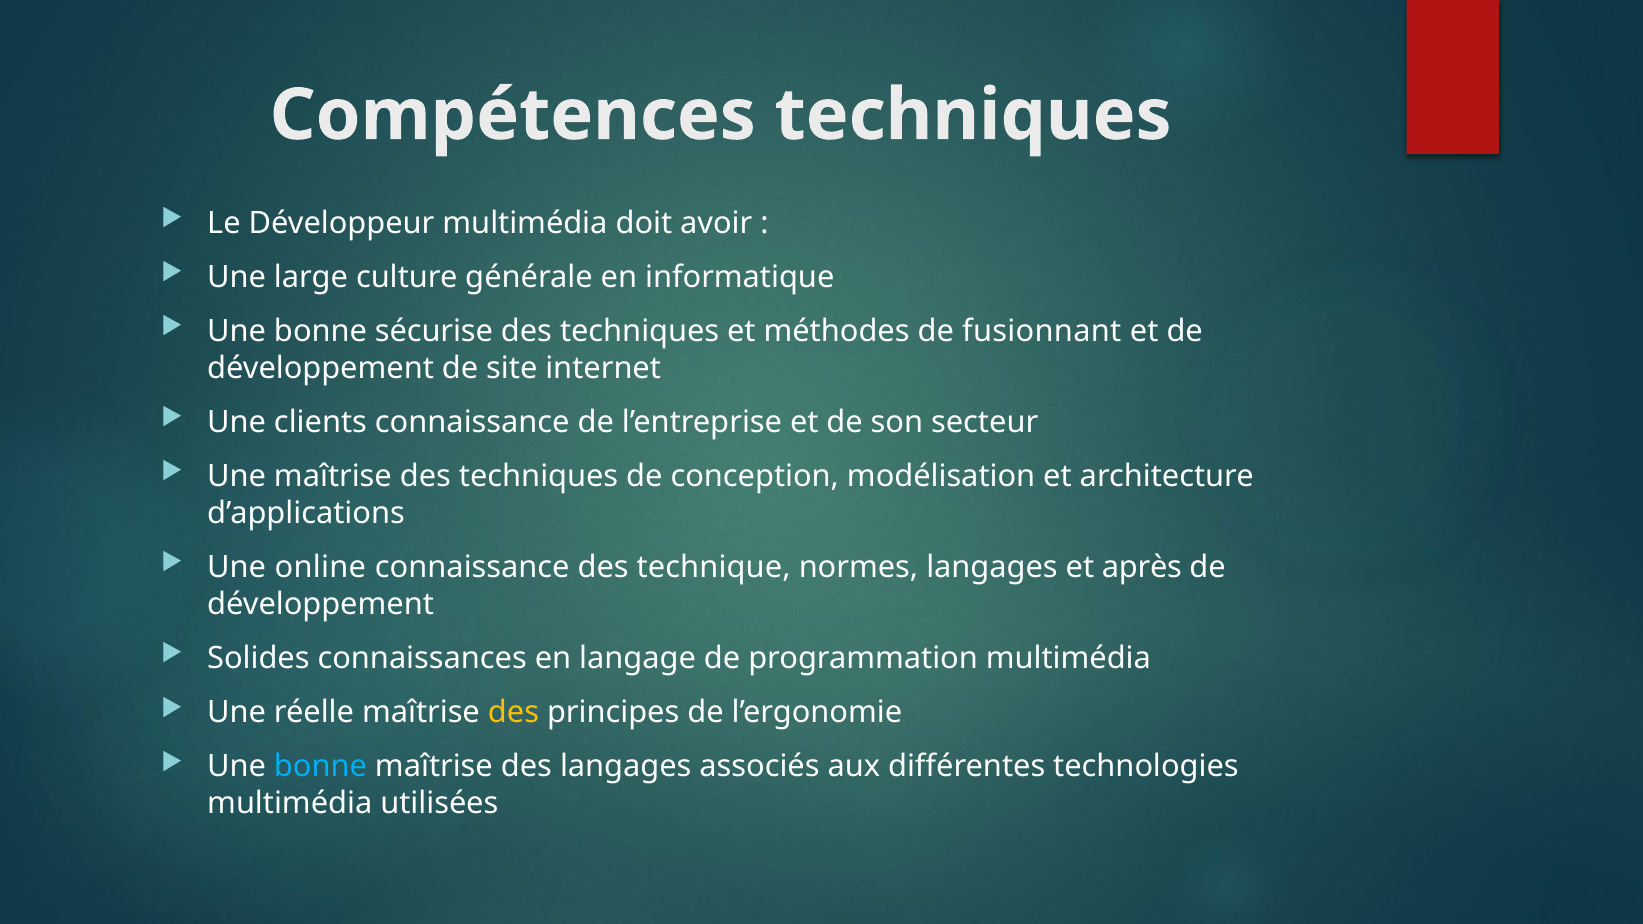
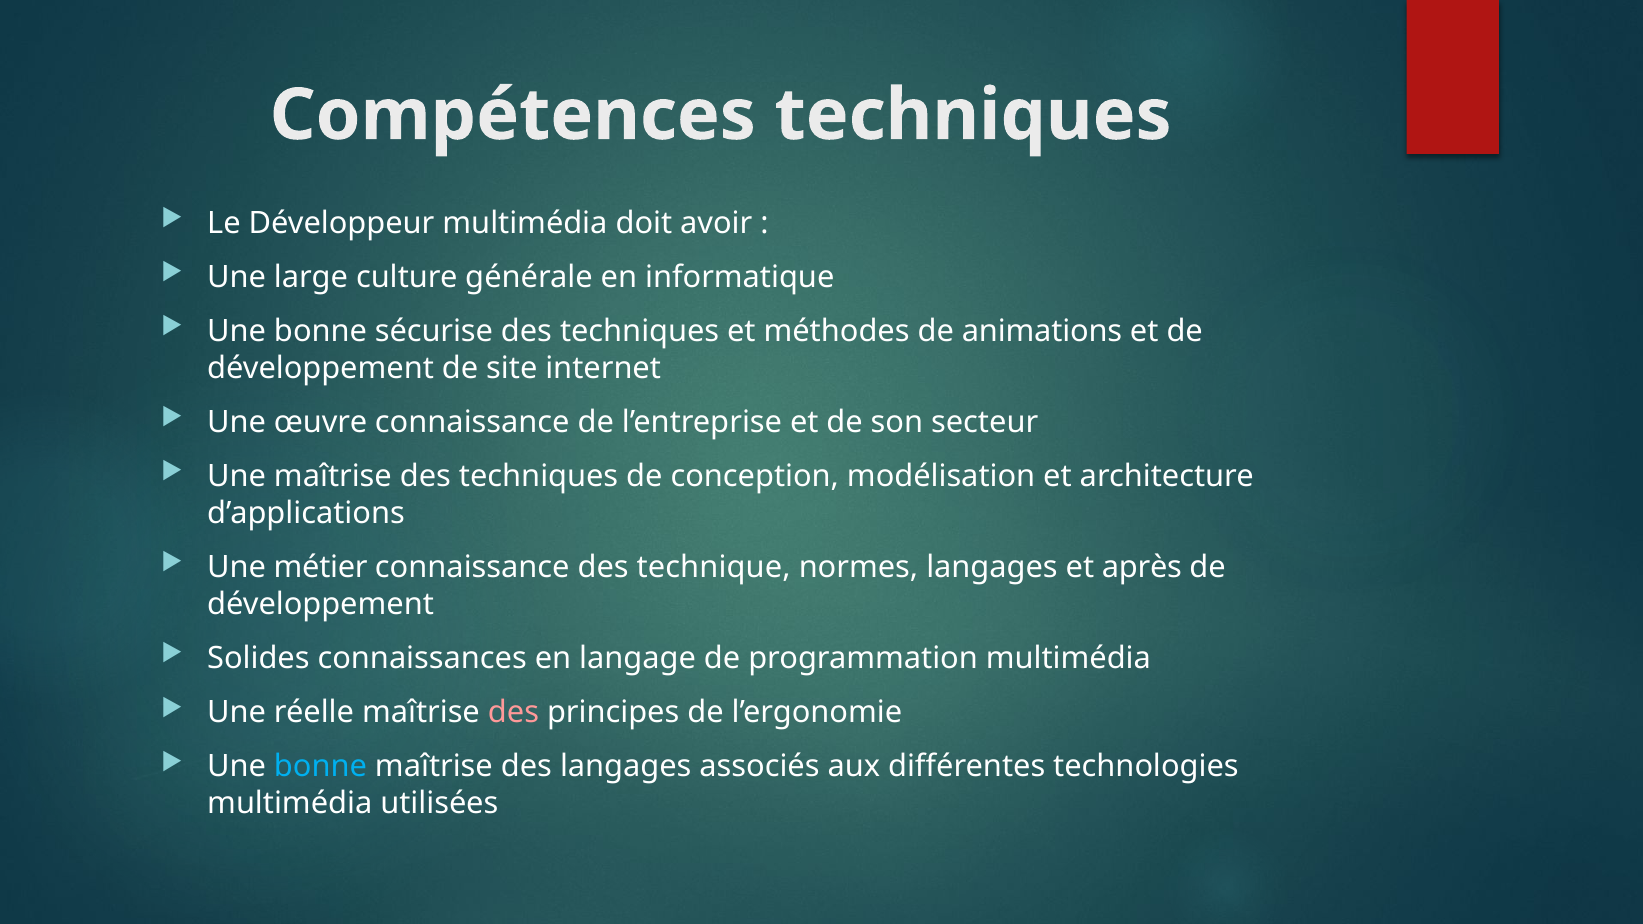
fusionnant: fusionnant -> animations (1042, 331)
clients: clients -> œuvre (321, 422)
online: online -> métier (321, 567)
des colour: yellow -> pink (513, 712)
